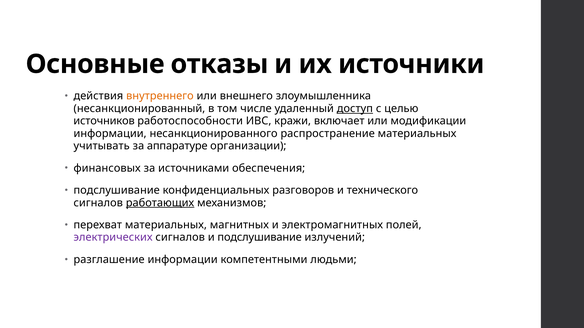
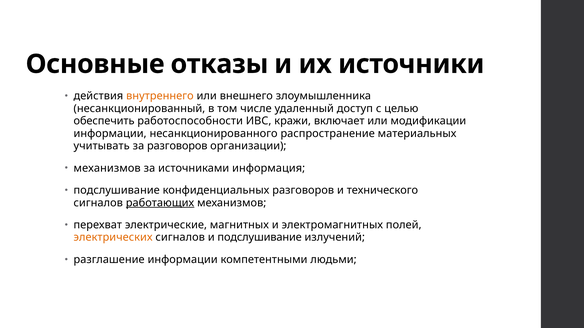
доступ underline: present -> none (355, 109)
источников: источников -> обеспечить (104, 121)
за аппаратуре: аппаратуре -> разговоров (177, 146)
финансовых: финансовых -> механизмов (107, 168)
обеспечения: обеспечения -> информация (269, 168)
перехват материальных: материальных -> электрические (166, 225)
электрических colour: purple -> orange (113, 238)
